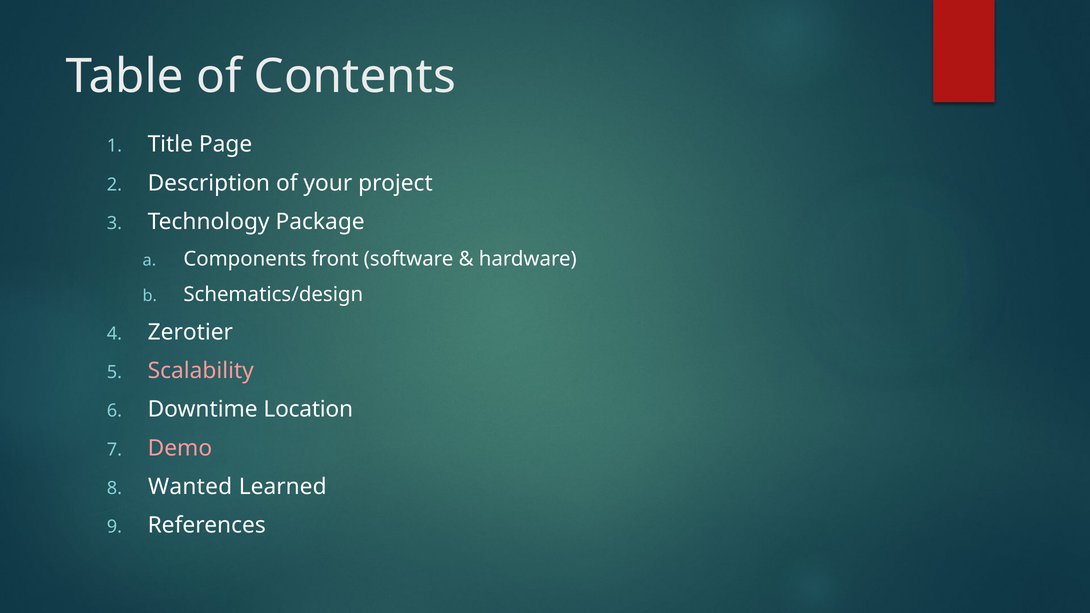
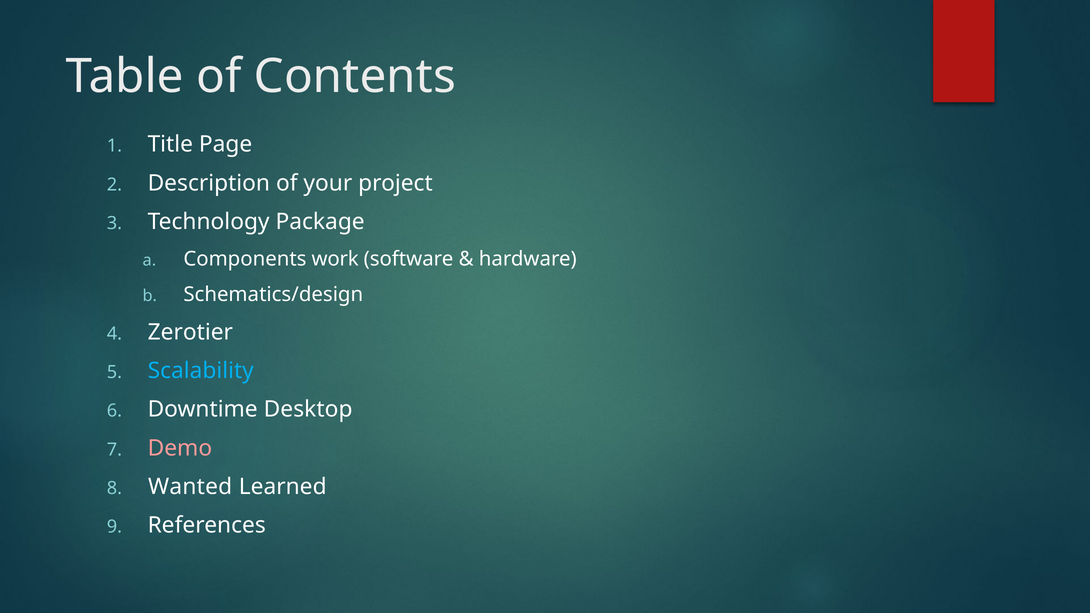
front: front -> work (335, 259)
Scalability colour: pink -> light blue (201, 371)
Location: Location -> Desktop (308, 409)
